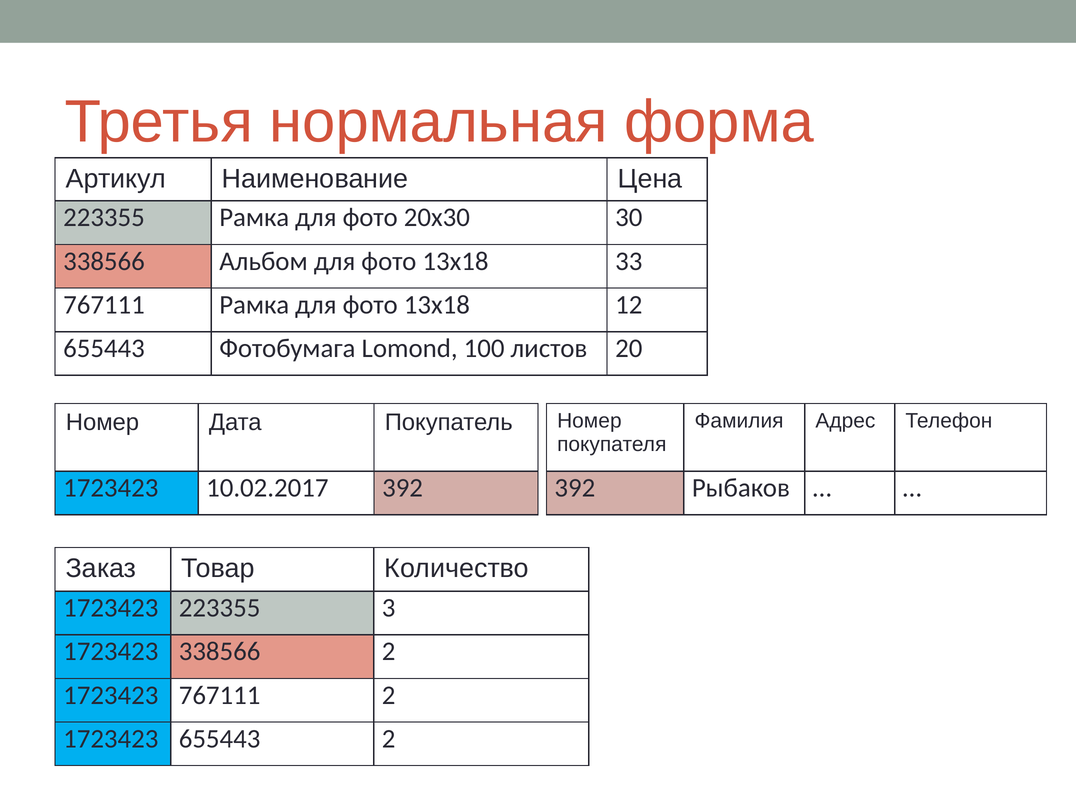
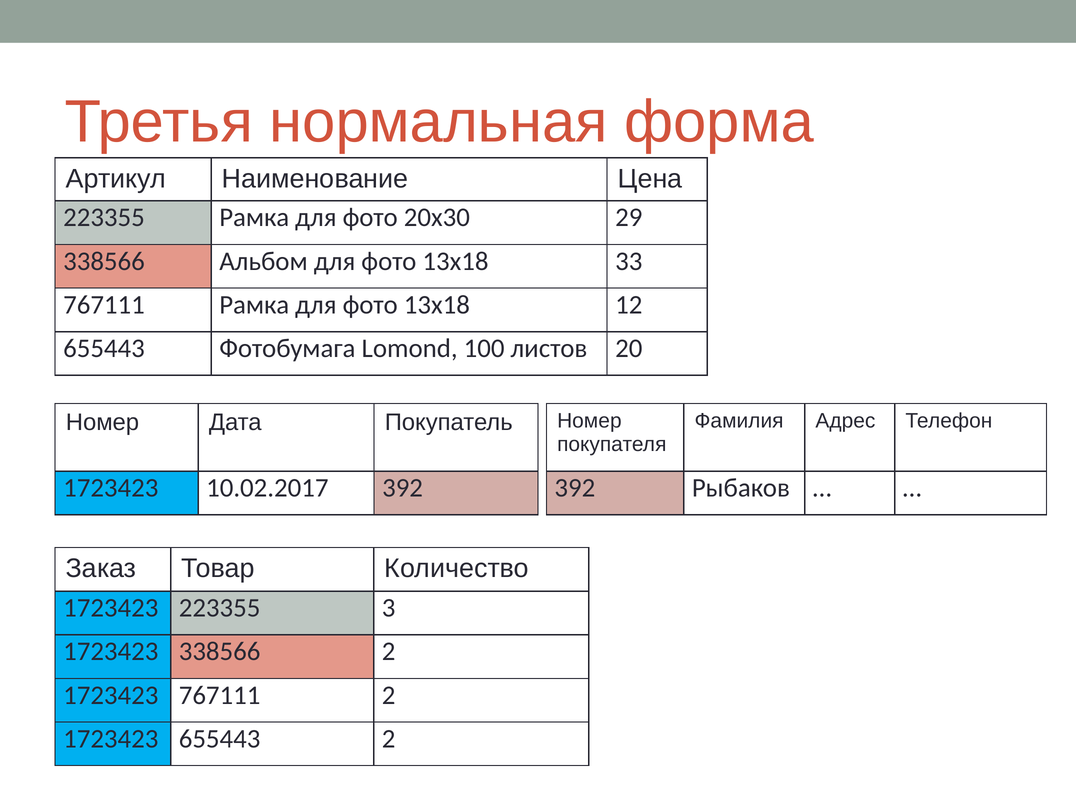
30: 30 -> 29 (629, 218)
